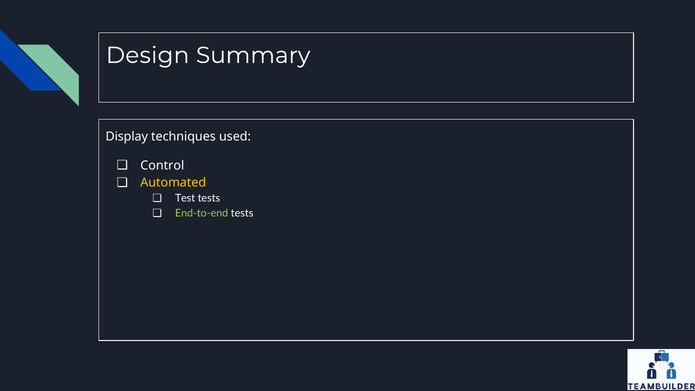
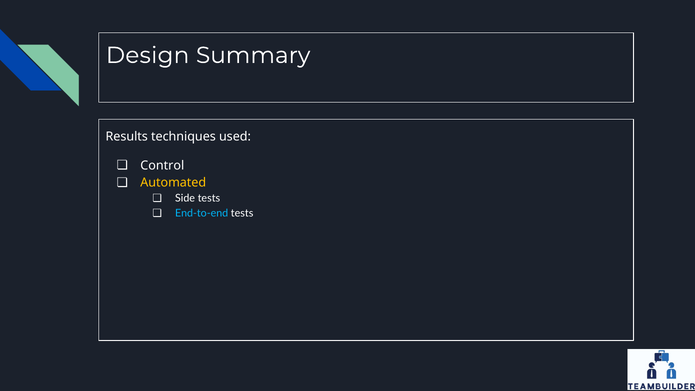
Display: Display -> Results (127, 137)
Test: Test -> Side (185, 198)
End-to-end colour: light green -> light blue (202, 213)
